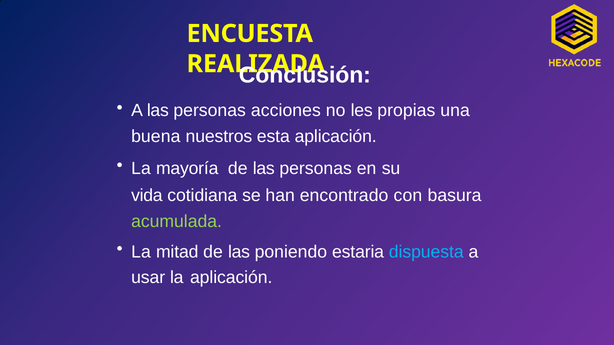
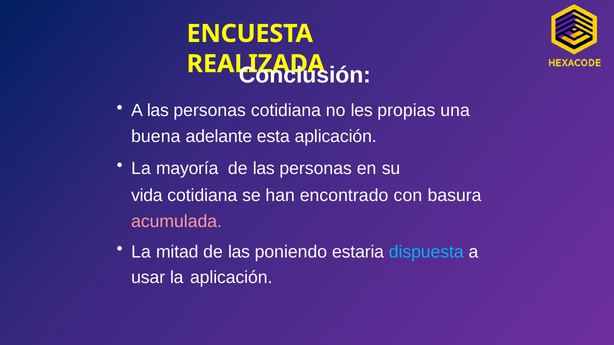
personas acciones: acciones -> cotidiana (286, 111)
nuestros: nuestros -> adelante (219, 136)
acumulada colour: light green -> pink (177, 222)
